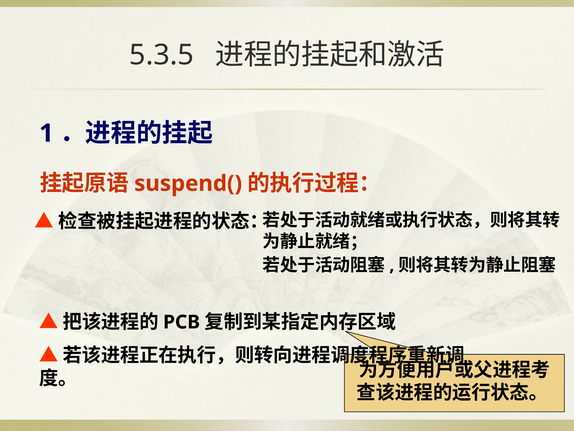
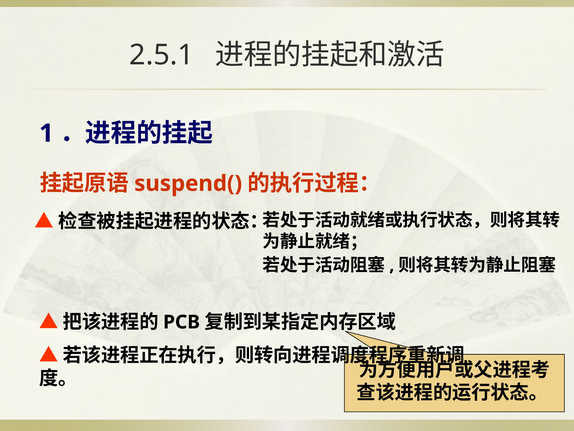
5.3.5: 5.3.5 -> 2.5.1 (162, 55)
